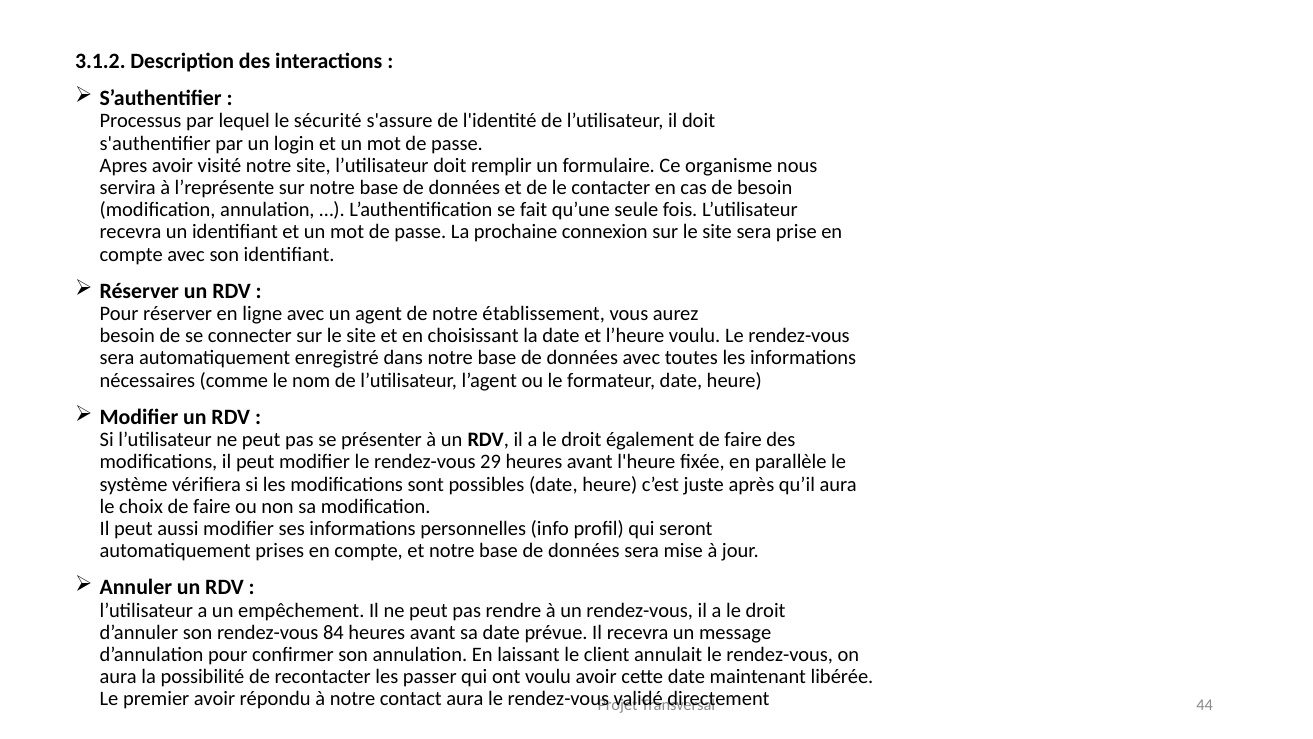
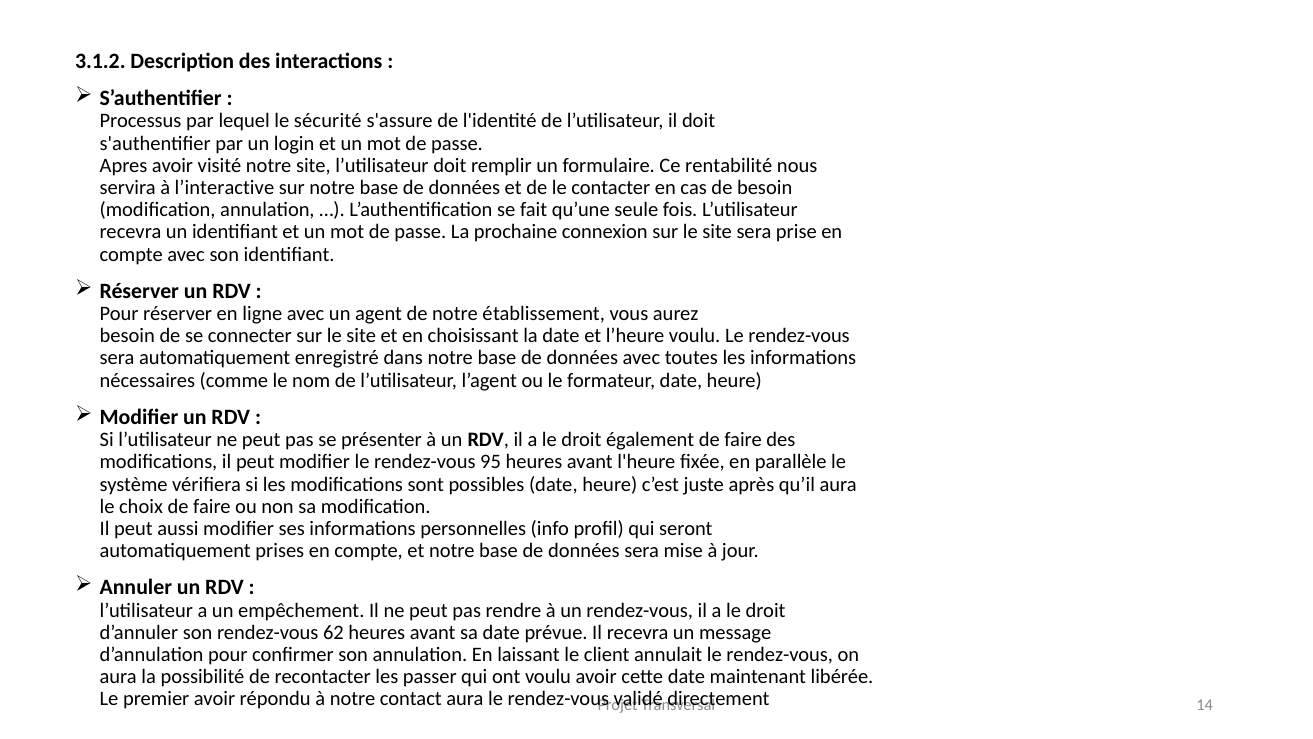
organisme: organisme -> rentabilité (729, 165)
l’représente: l’représente -> l’interactive (224, 188)
29: 29 -> 95 (491, 462)
84: 84 -> 62 (333, 632)
44: 44 -> 14 (1205, 705)
